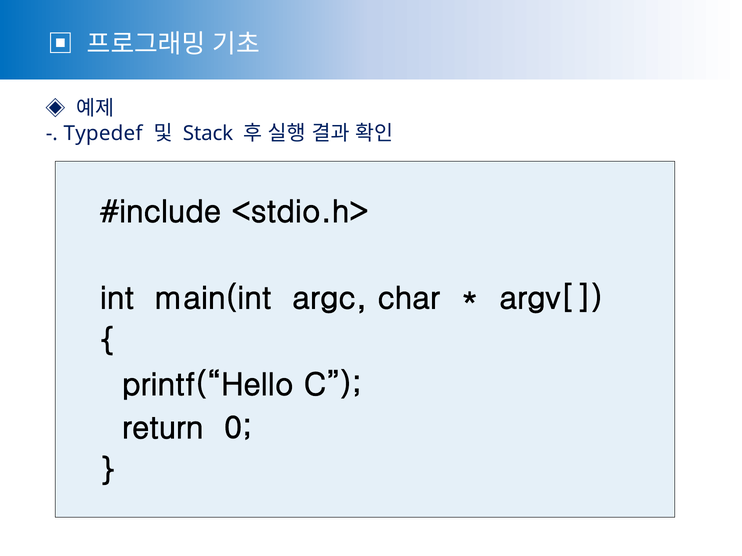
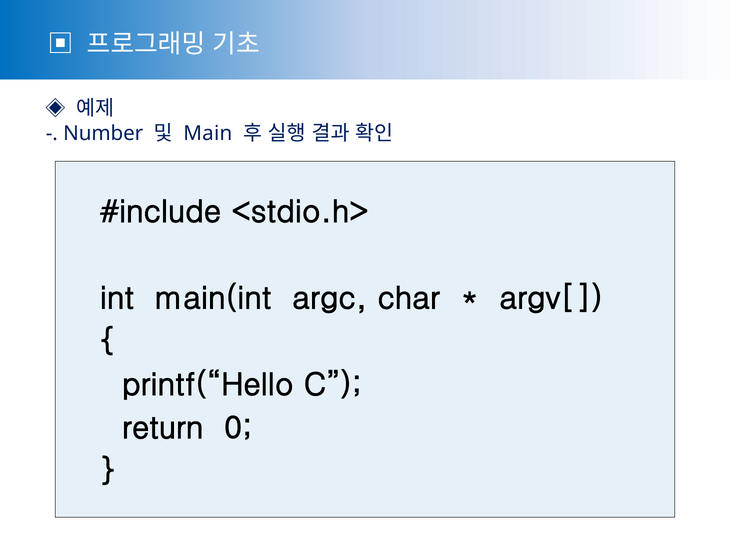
Typedef: Typedef -> Number (103, 133)
Stack: Stack -> Main (208, 133)
